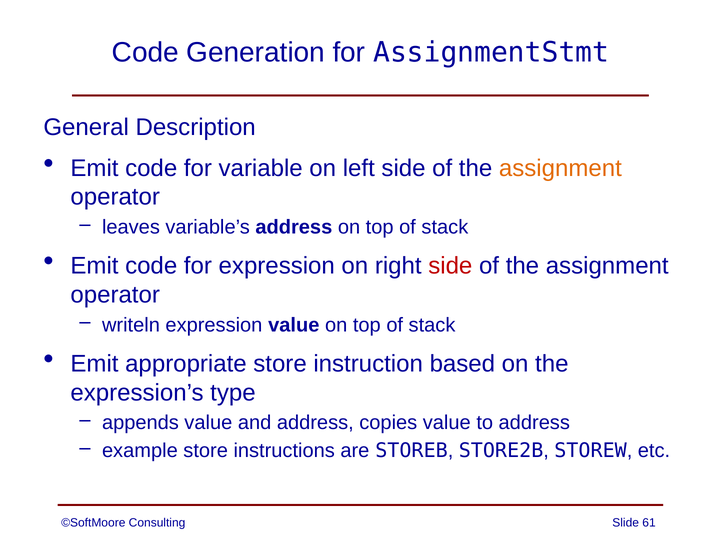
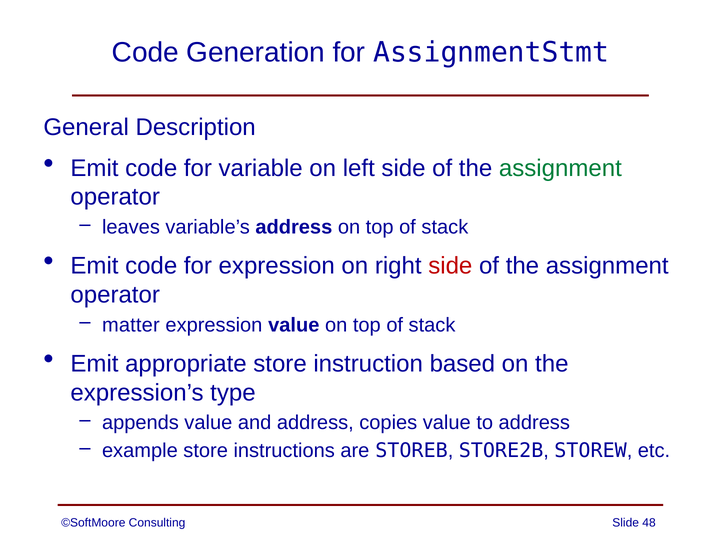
assignment colour: orange -> green (560, 168)
writeln: writeln -> matter (131, 325)
61: 61 -> 48 (649, 522)
